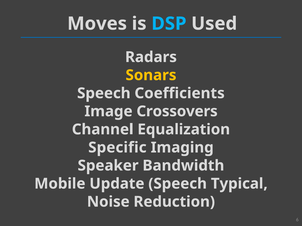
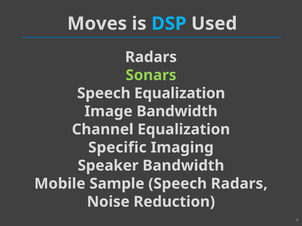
Sonars colour: yellow -> light green (151, 75)
Speech Coefficients: Coefficients -> Equalization (180, 93)
Image Crossovers: Crossovers -> Bandwidth (177, 112)
Update: Update -> Sample (117, 184)
Speech Typical: Typical -> Radars (239, 184)
